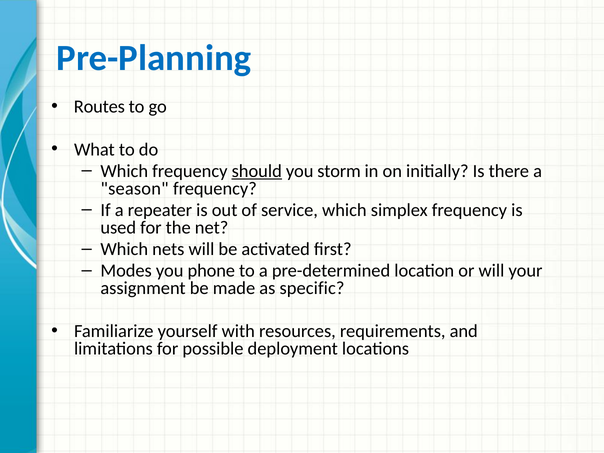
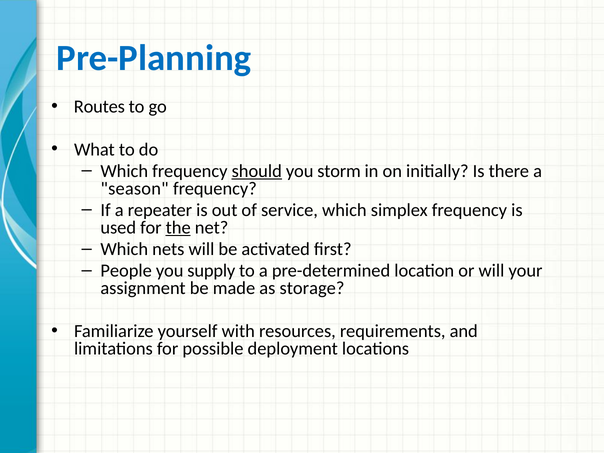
the underline: none -> present (178, 228)
Modes: Modes -> People (126, 271)
phone: phone -> supply (211, 271)
specific: specific -> storage (312, 288)
